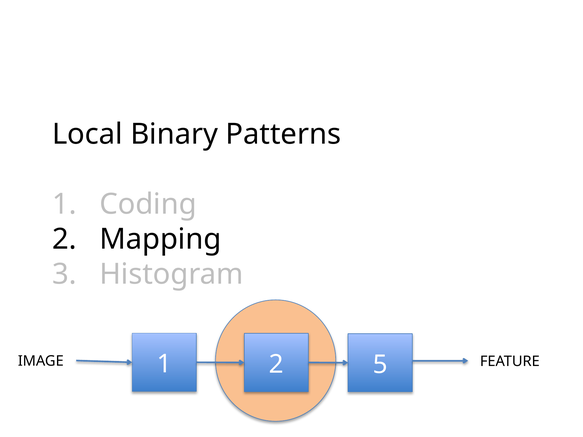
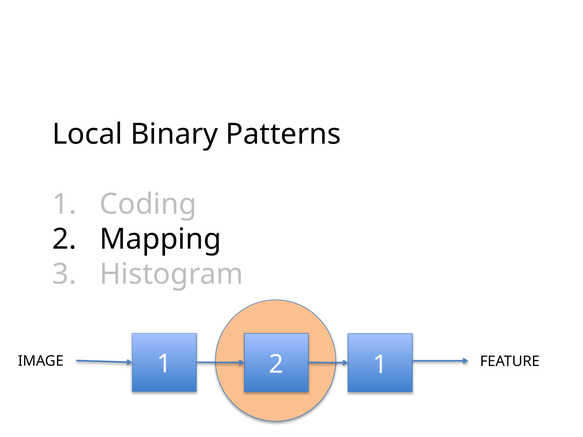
2 5: 5 -> 1 (380, 365)
